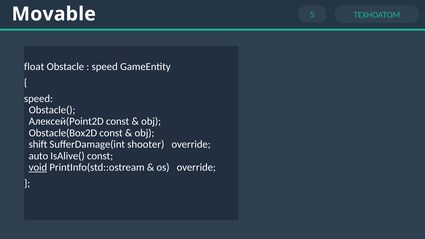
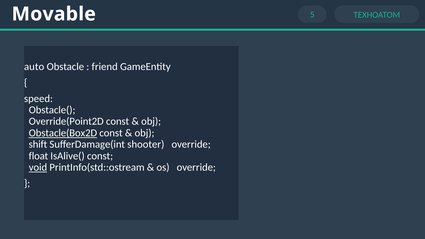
float: float -> auto (34, 67)
speed: speed -> friend (105, 67)
Алексей(Point2D: Алексей(Point2D -> Override(Point2D (66, 122)
Obstacle(Box2D underline: none -> present (63, 133)
auto: auto -> float (38, 156)
